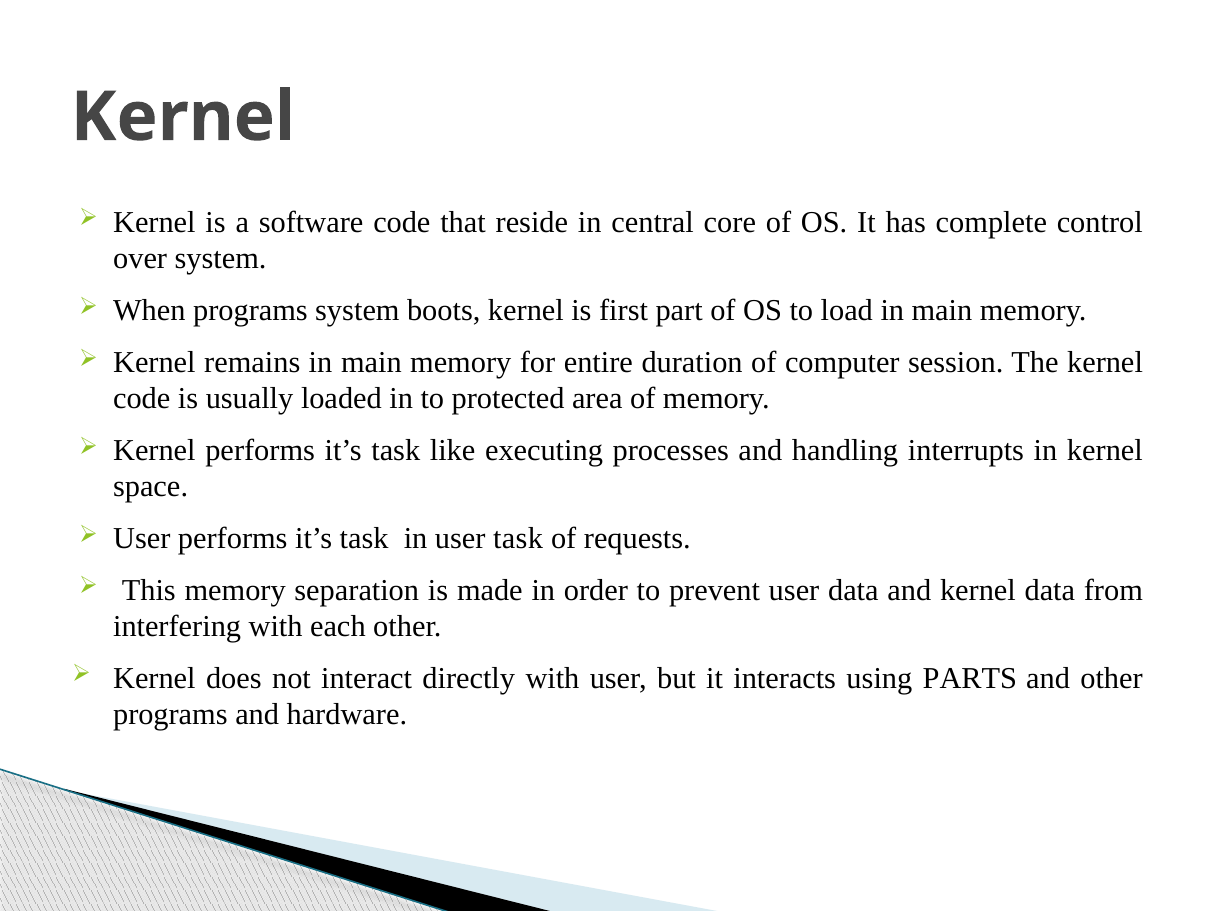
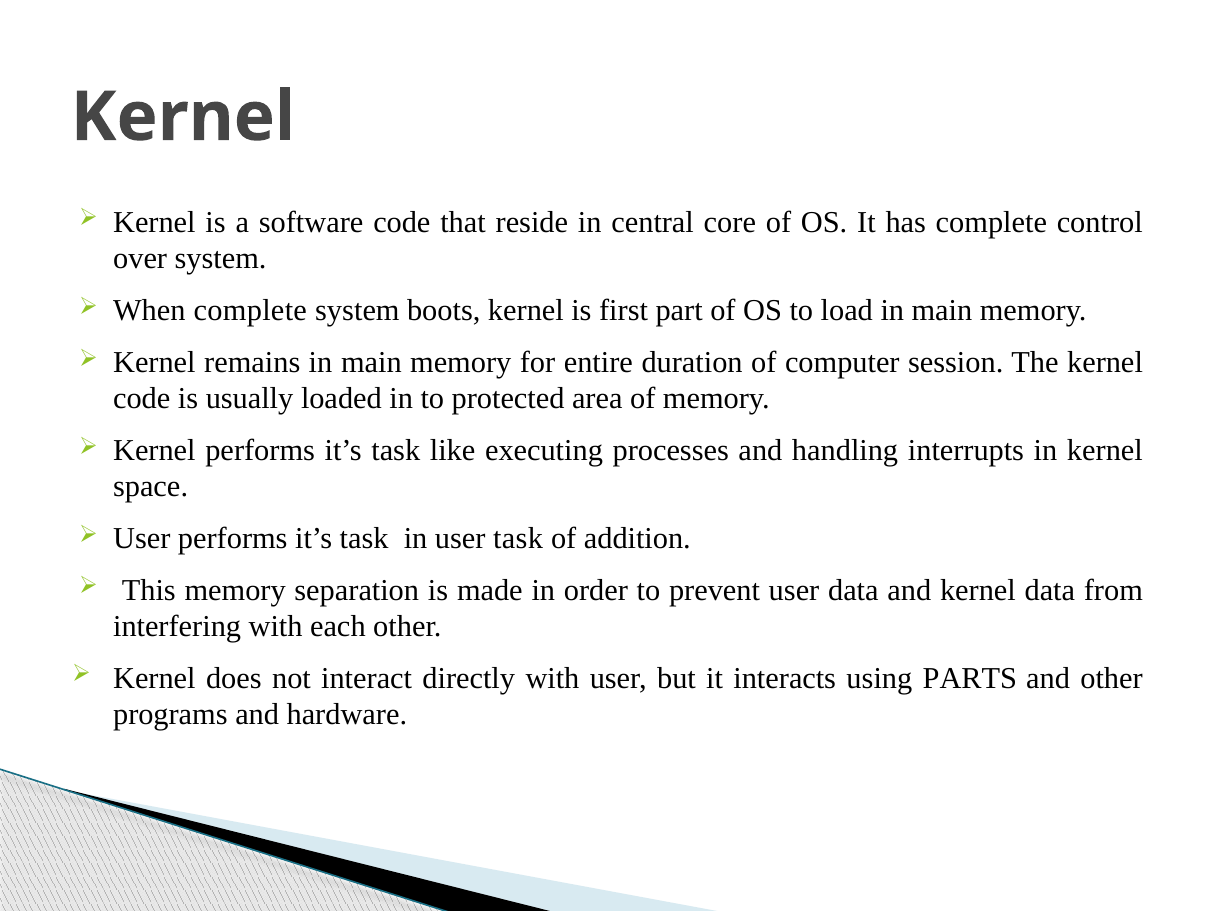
When programs: programs -> complete (250, 311)
requests: requests -> addition (637, 539)
